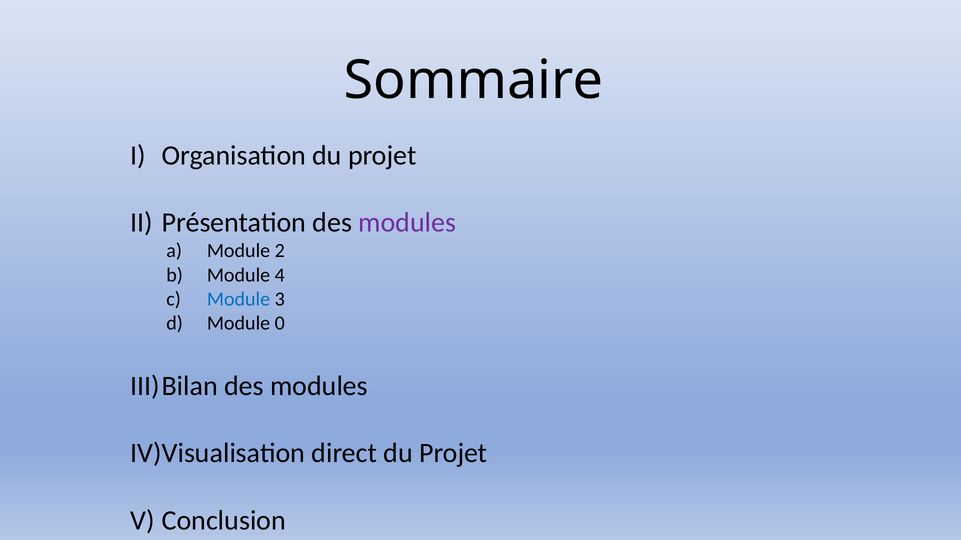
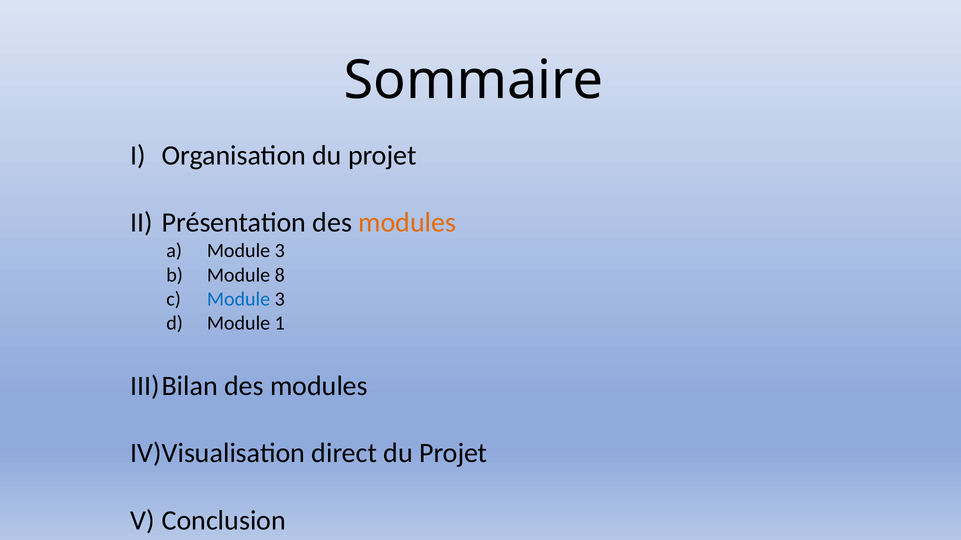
modules colour: purple -> orange (407, 223)
2: 2 -> 3 (280, 251)
4: 4 -> 8 (280, 275)
0: 0 -> 1 (280, 323)
